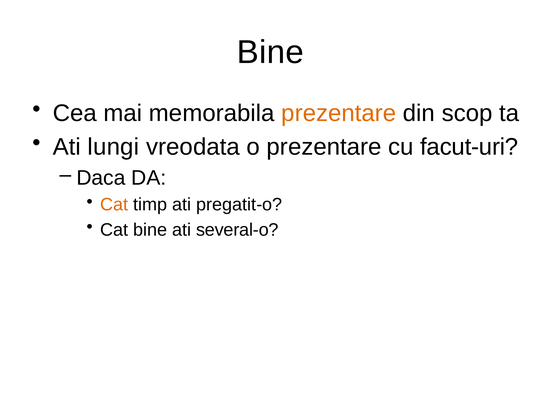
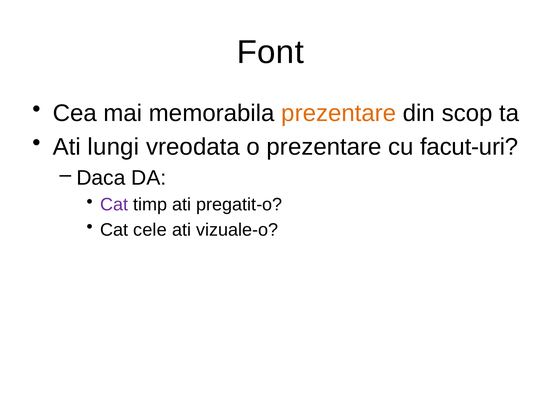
Bine: Bine -> Font (270, 52)
Cat colour: orange -> purple (114, 205)
Cat bine: bine -> cele (150, 230)
several-o: several-o -> vizuale-o (237, 230)
